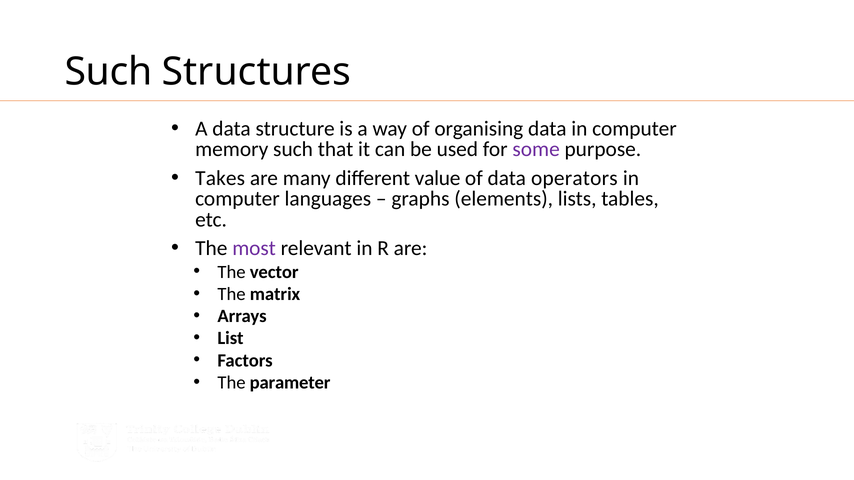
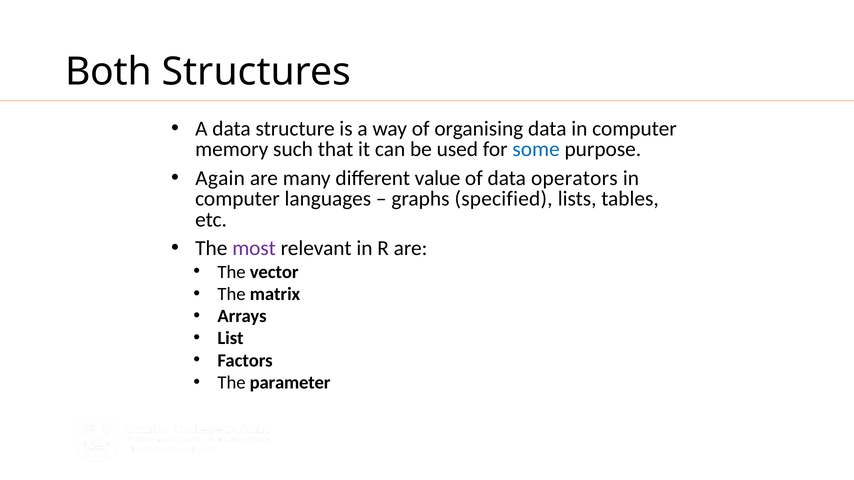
Such: Such -> Both (109, 72)
some colour: purple -> blue (536, 150)
Takes: Takes -> Again (220, 178)
elements: elements -> specified (504, 199)
